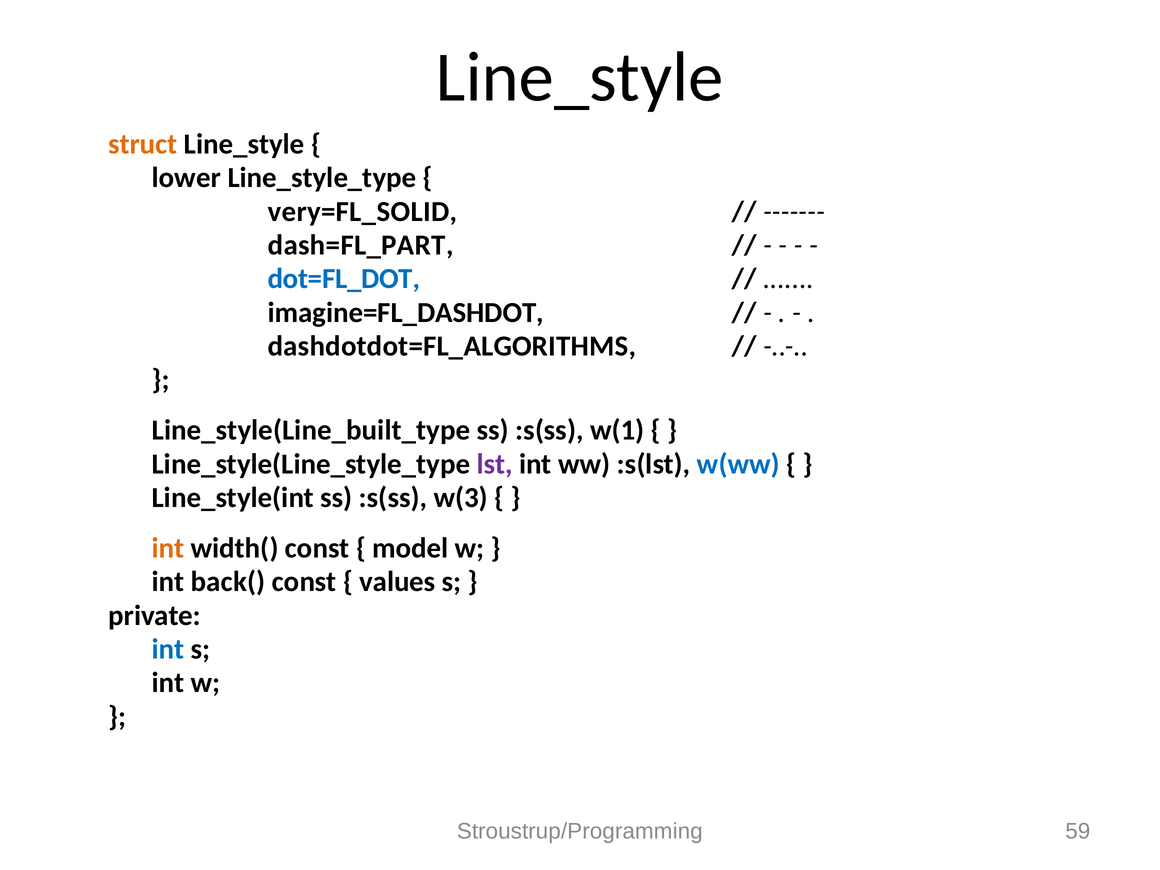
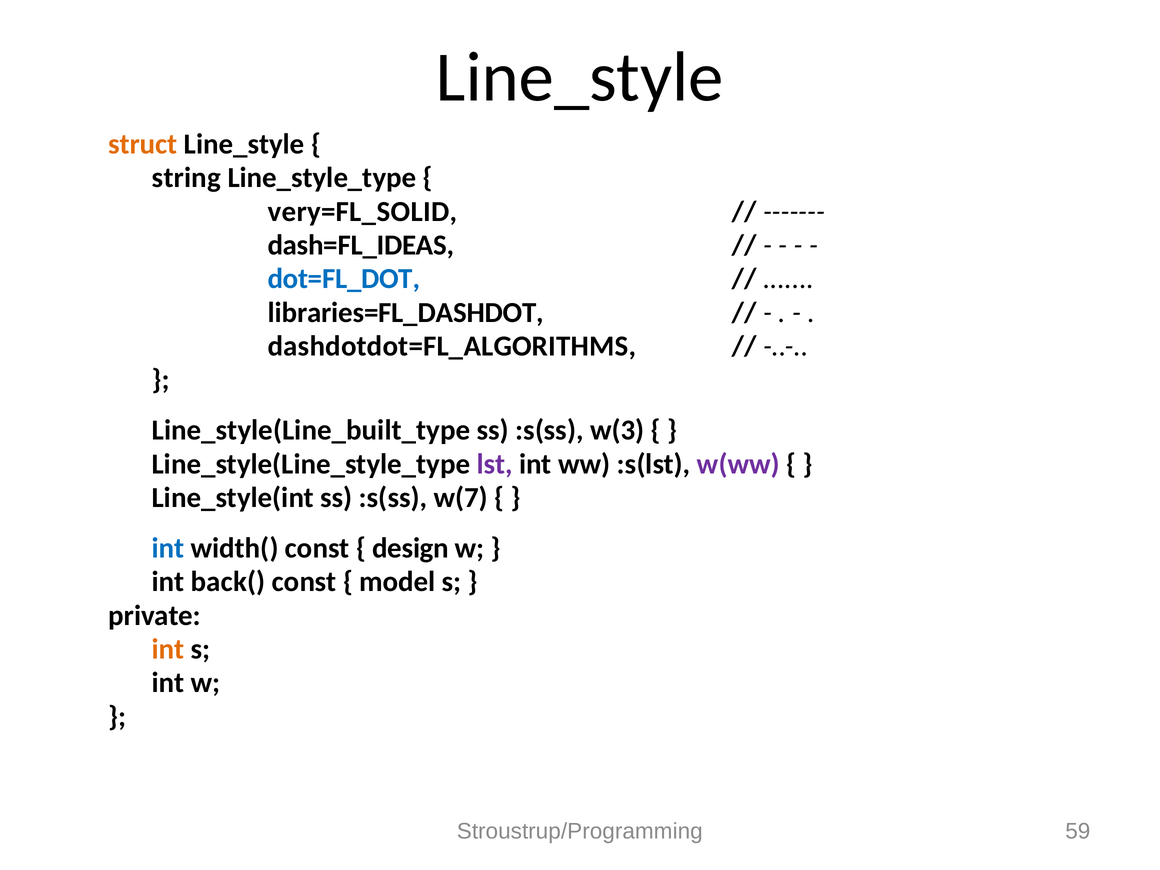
lower: lower -> string (186, 178)
dash=FL_PART: dash=FL_PART -> dash=FL_IDEAS (361, 245)
imagine=FL_DASHDOT: imagine=FL_DASHDOT -> libraries=FL_DASHDOT (406, 312)
w(1: w(1 -> w(3 (617, 430)
w(ww colour: blue -> purple (738, 464)
w(3: w(3 -> w(7 (461, 498)
int colour: orange -> blue (168, 548)
model: model -> design (411, 548)
values: values -> model (397, 582)
int colour: blue -> orange (168, 649)
